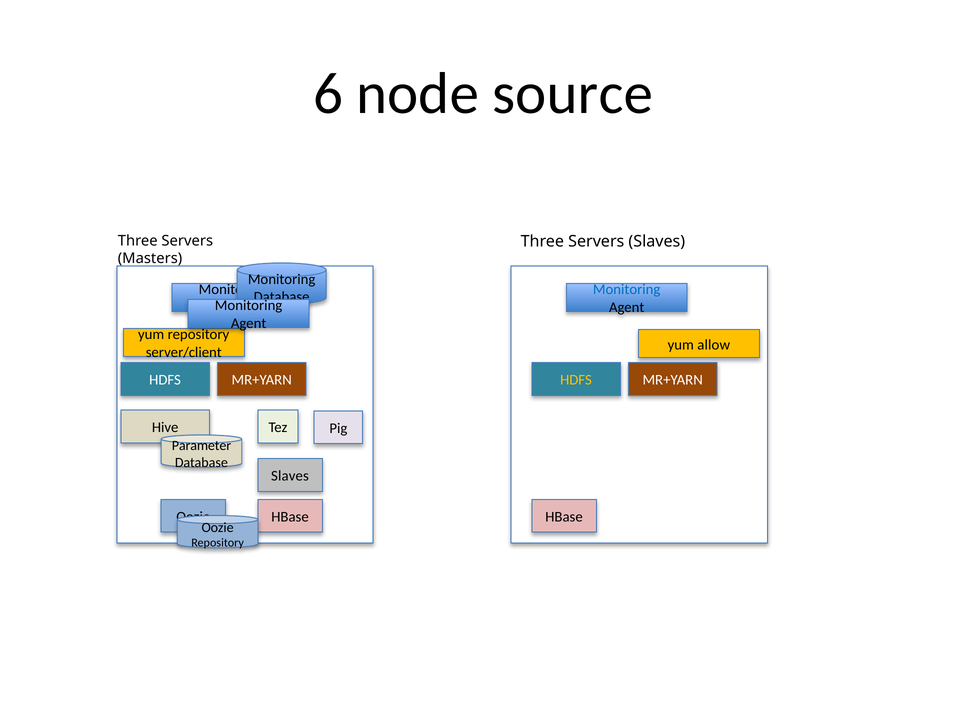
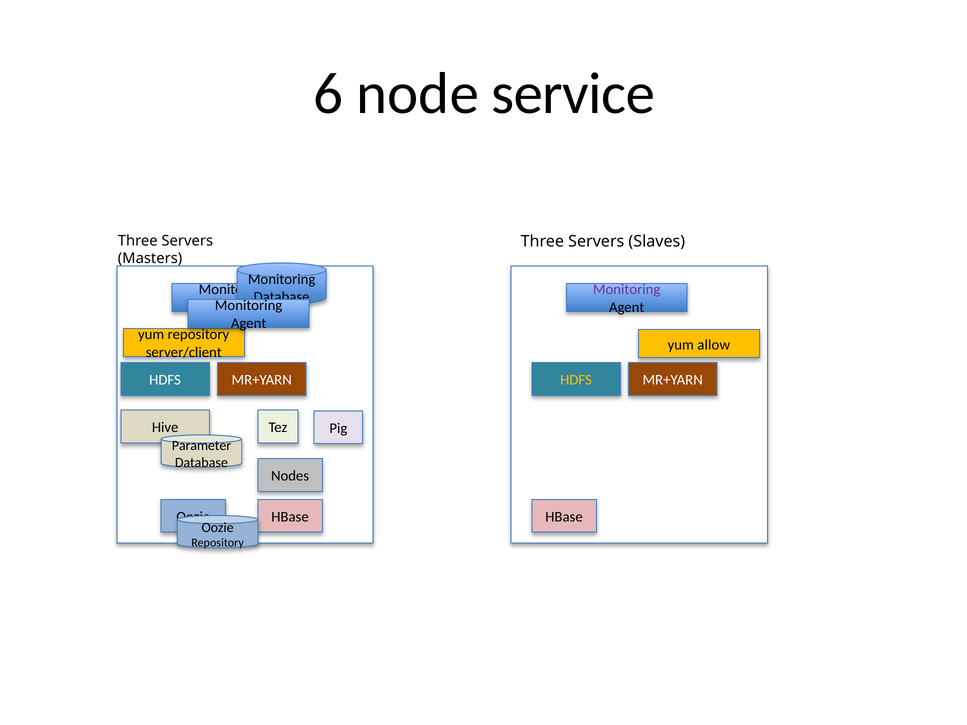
source: source -> service (573, 94)
Monitoring colour: blue -> purple (627, 290)
Slaves: Slaves -> Nodes (290, 476)
